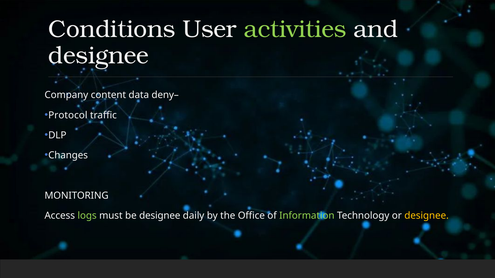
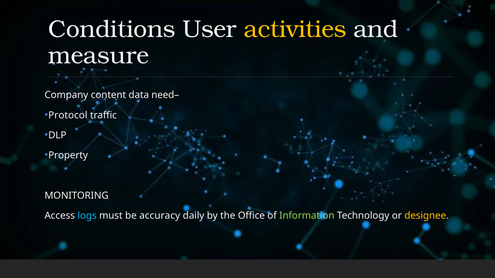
activities colour: light green -> yellow (295, 29)
designee: designee -> measure (99, 55)
deny–: deny– -> need– (165, 95)
Changes: Changes -> Property (68, 156)
logs colour: light green -> light blue (87, 216)
be designee: designee -> accuracy (160, 216)
